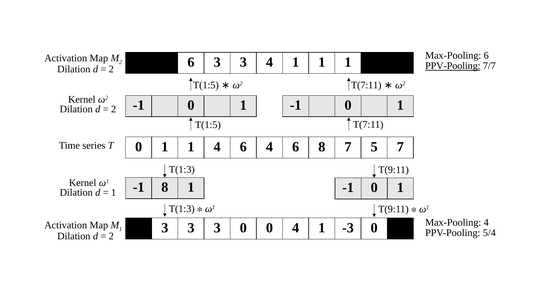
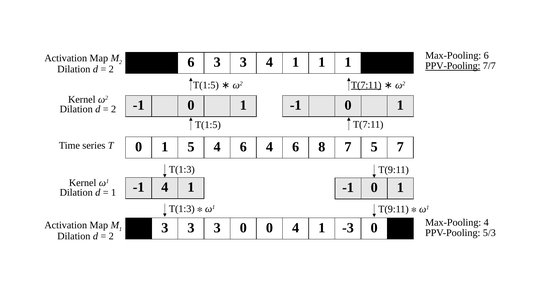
T(7:11 underline: none -> present (366, 85)
0 1 1: 1 -> 5 (191, 147)
-1 8: 8 -> 4 (165, 187)
5/4: 5/4 -> 5/3 (489, 233)
